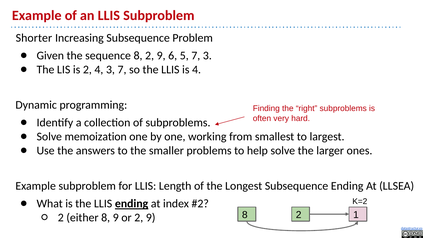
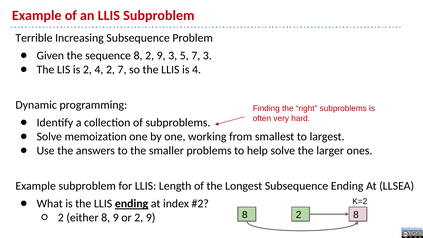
Shorter: Shorter -> Terrible (34, 38)
9 6: 6 -> 3 (173, 55)
4 3: 3 -> 2 (110, 70)
8 1: 1 -> 8 (356, 215)
